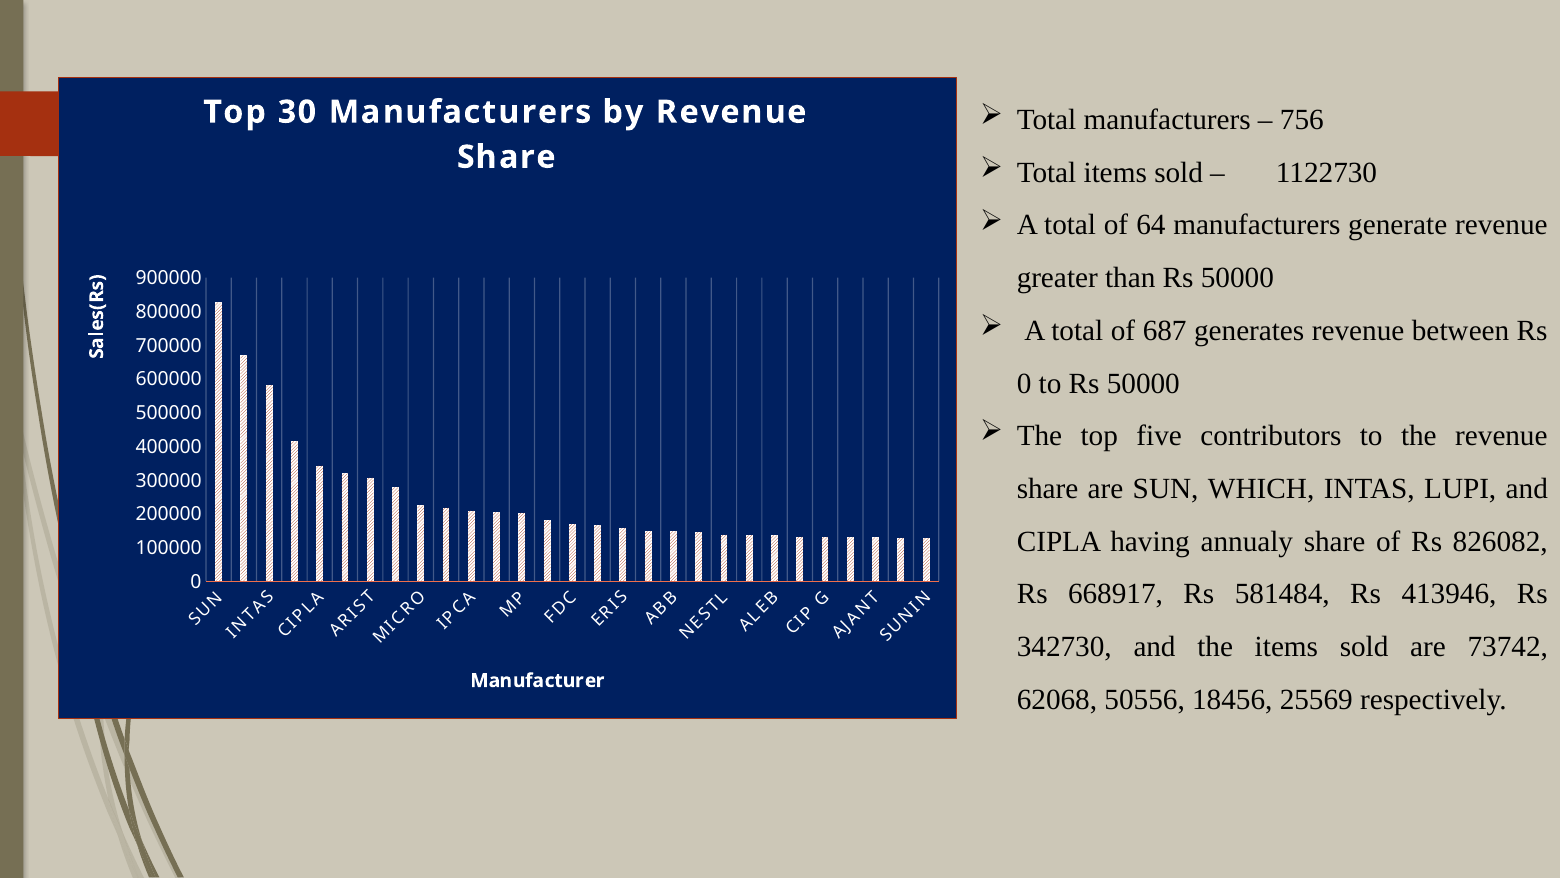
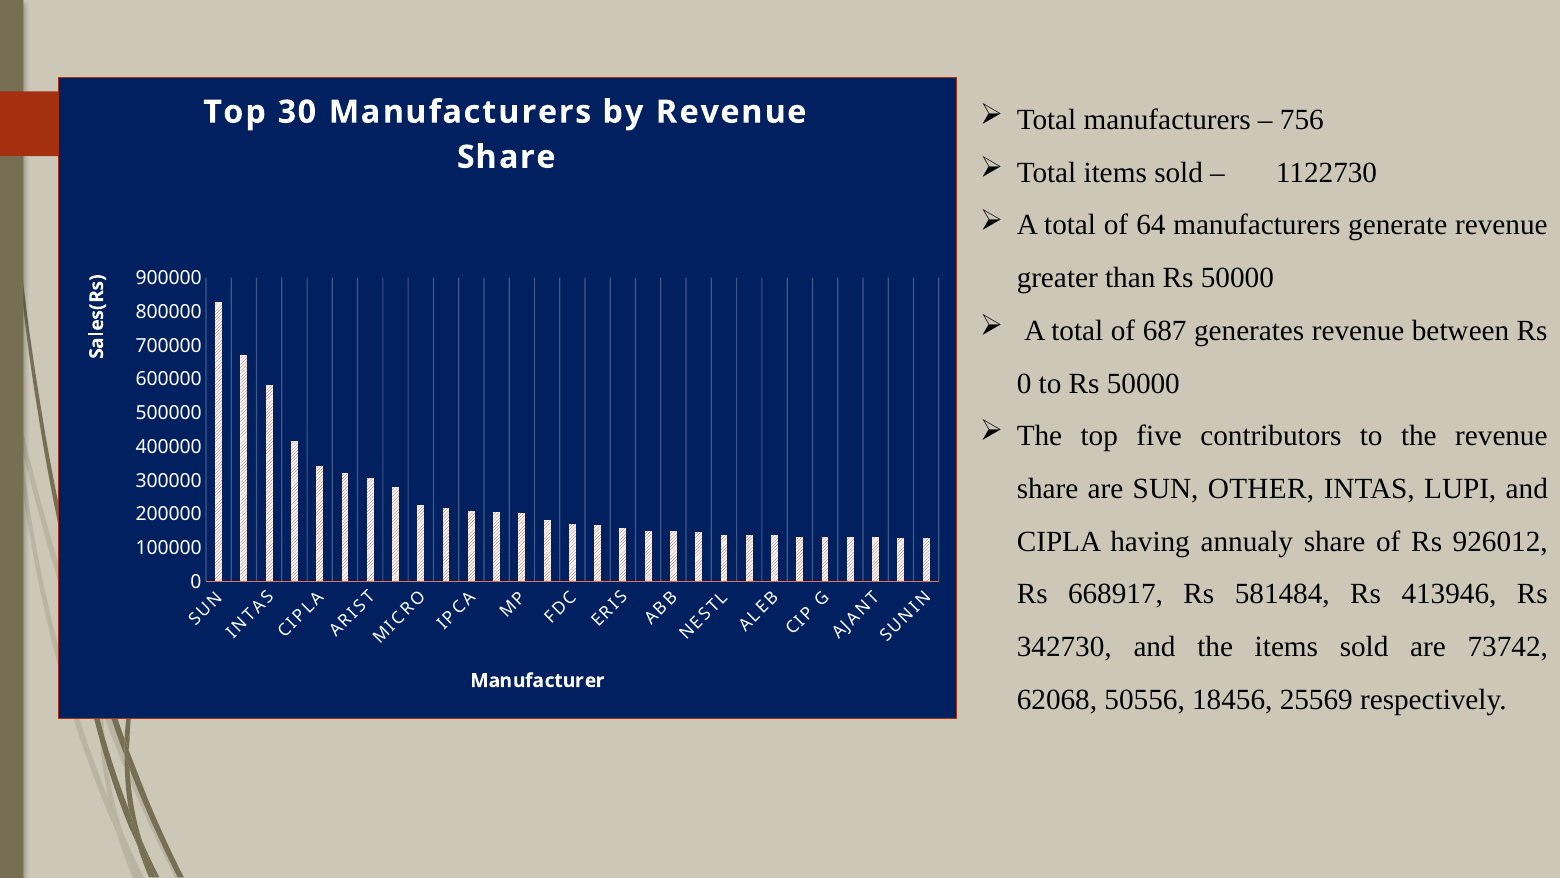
WHICH: WHICH -> OTHER (1261, 488)
826082: 826082 -> 926012 (1500, 541)
